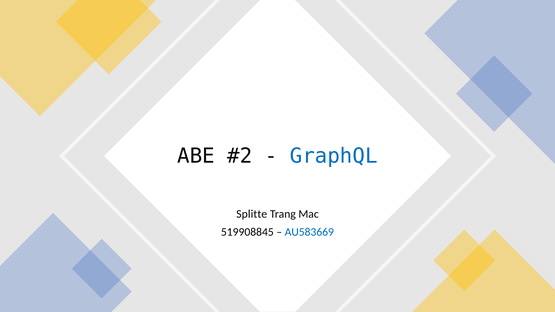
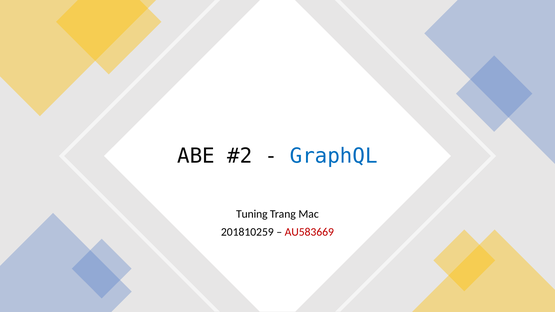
Splitte: Splitte -> Tuning (252, 214)
519908845: 519908845 -> 201810259 (247, 232)
AU583669 colour: blue -> red (309, 232)
